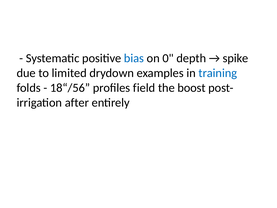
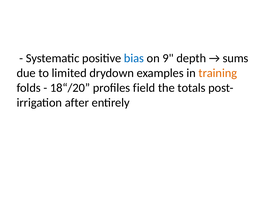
0: 0 -> 9 (168, 58)
spike: spike -> sums (236, 58)
training colour: blue -> orange (218, 73)
18“/56: 18“/56 -> 18“/20 (70, 88)
boost: boost -> totals (192, 88)
